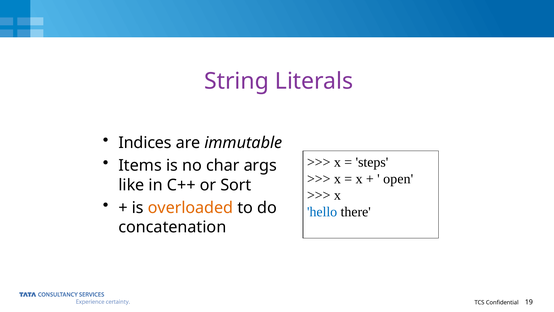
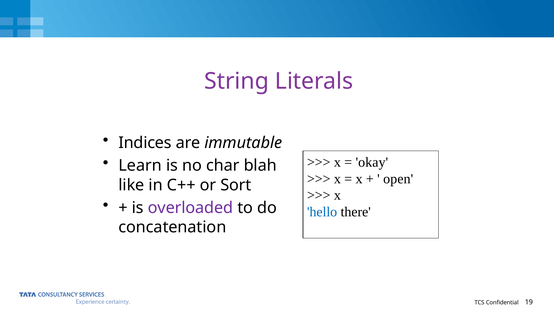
steps: steps -> okay (372, 162)
Items: Items -> Learn (140, 165)
args: args -> blah (260, 165)
overloaded colour: orange -> purple (191, 207)
